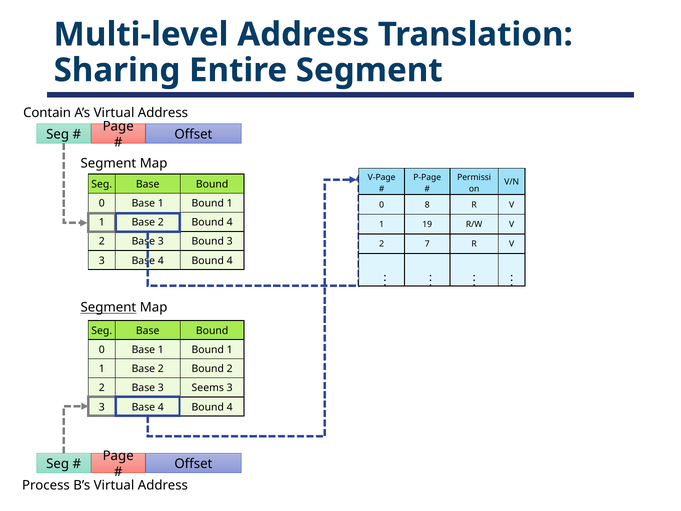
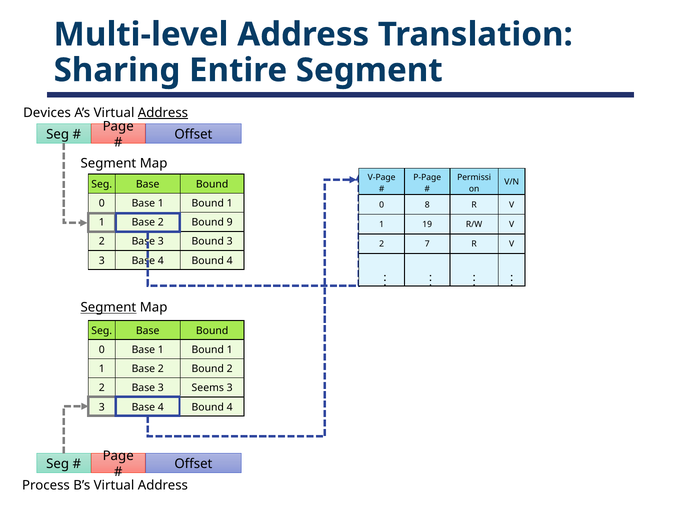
Contain: Contain -> Devices (47, 113)
Address underline: none -> present (163, 113)
2 Bound 4: 4 -> 9 (230, 222)
